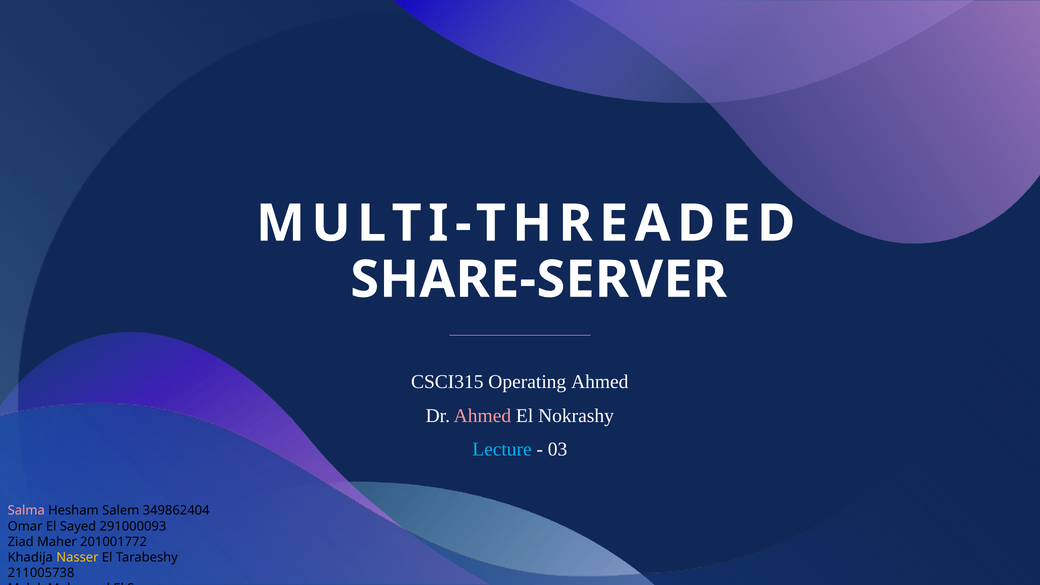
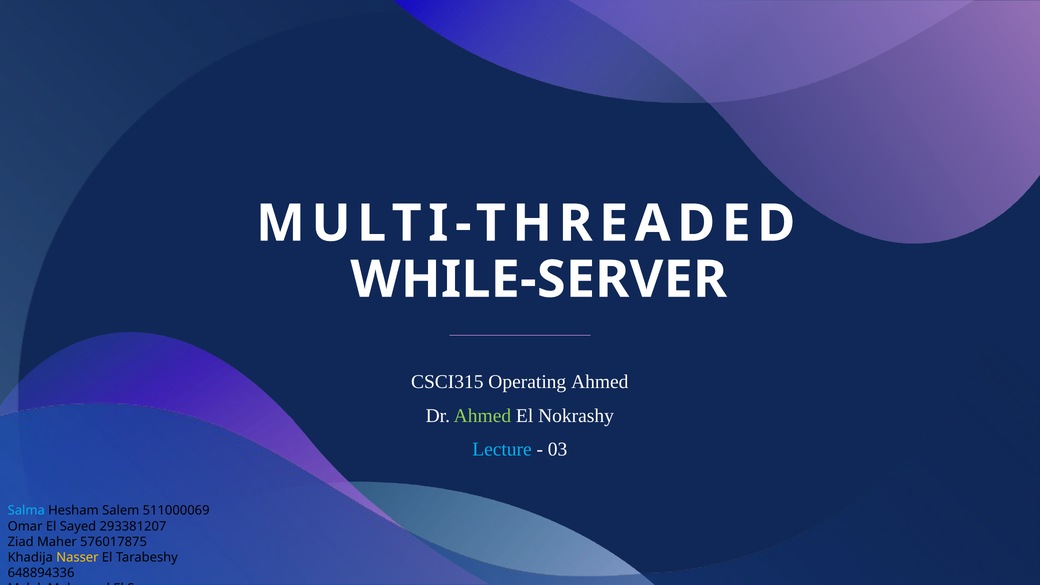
SHARE-SERVER: SHARE-SERVER -> WHILE-SERVER (539, 280)
Ahmed colour: pink -> light green (482, 416)
Salma colour: pink -> light blue (26, 511)
349862404: 349862404 -> 511000069 (176, 511)
291000093: 291000093 -> 293381207 (133, 526)
201001772: 201001772 -> 576017875 (114, 542)
211005738: 211005738 -> 648894336 (41, 573)
